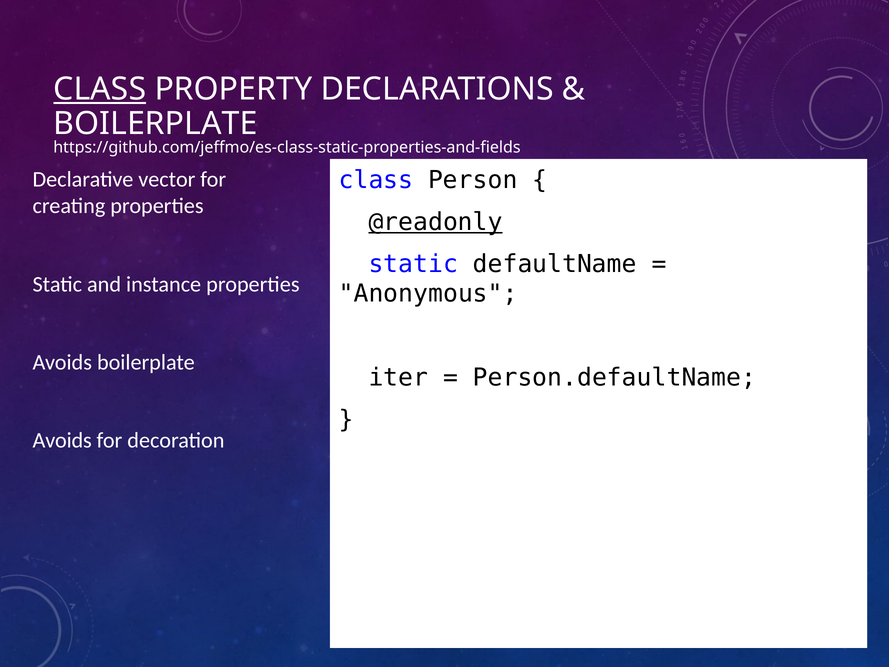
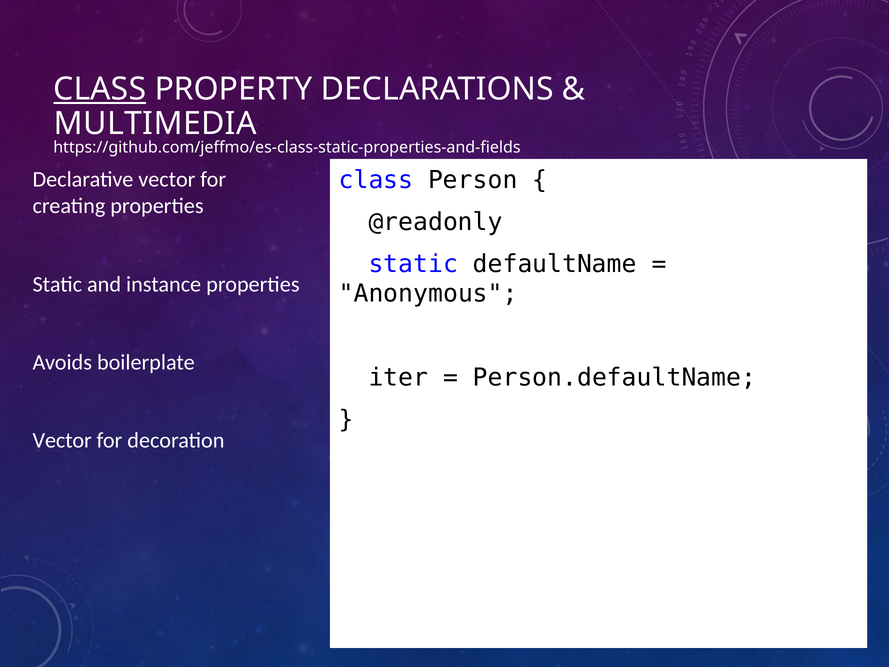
BOILERPLATE: BOILERPLATE -> MULTIMEDIA (155, 124)
@readonly underline: present -> none (436, 222)
Avoids: Avoids -> Vector (62, 440)
